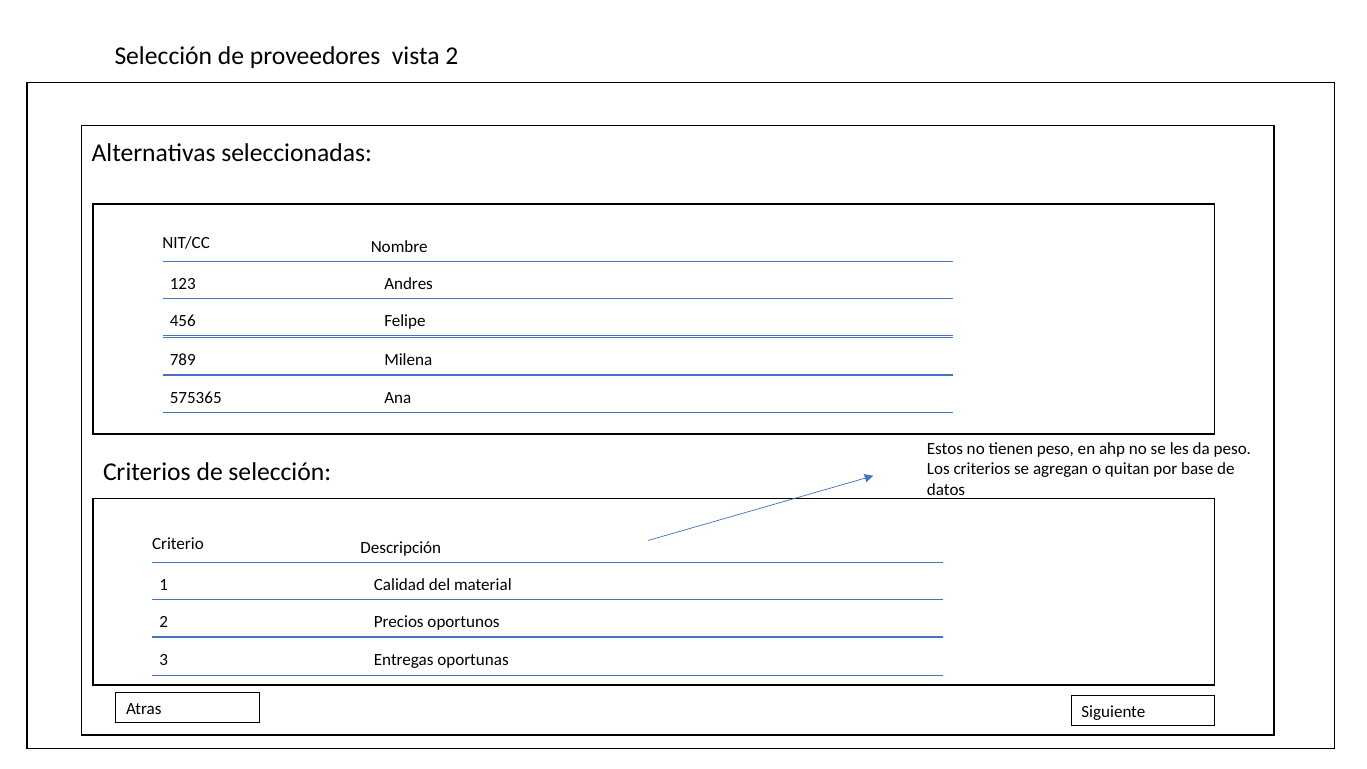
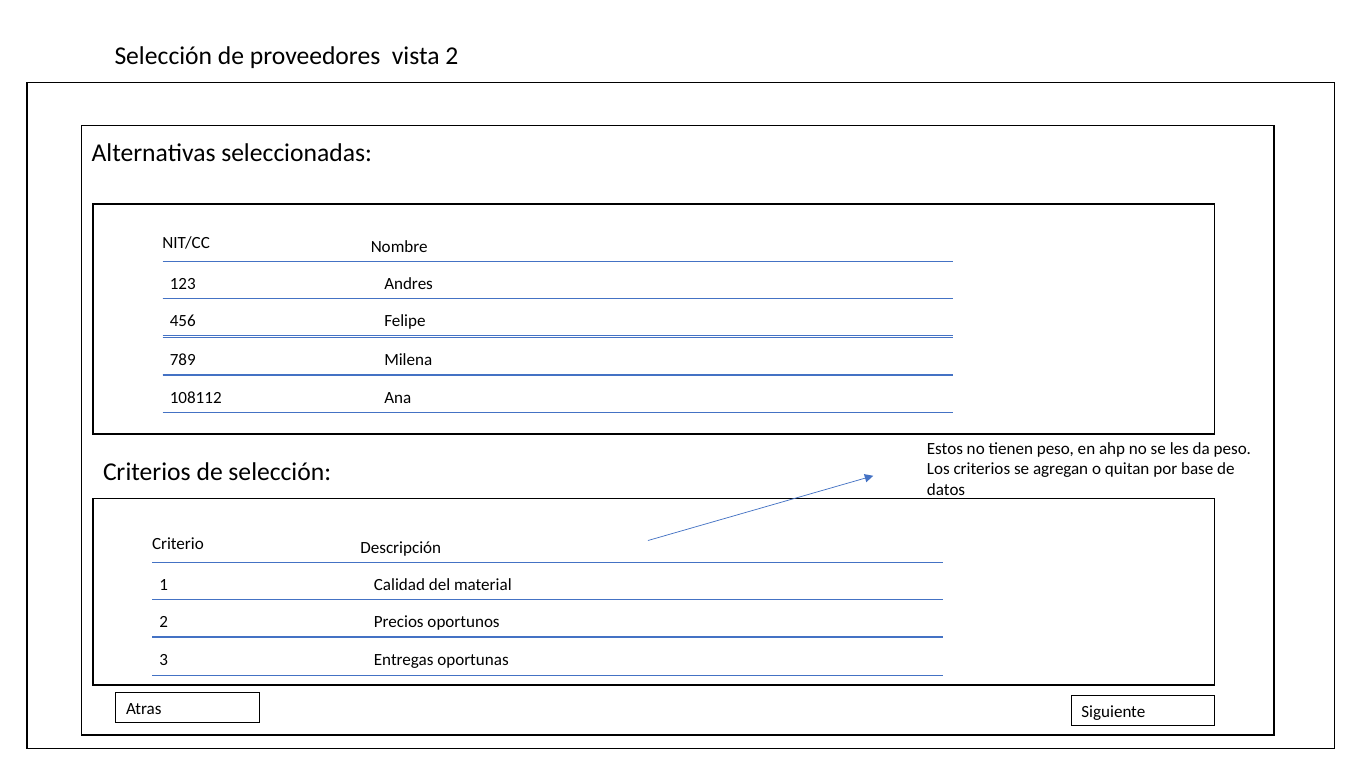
575365: 575365 -> 108112 (196, 398)
